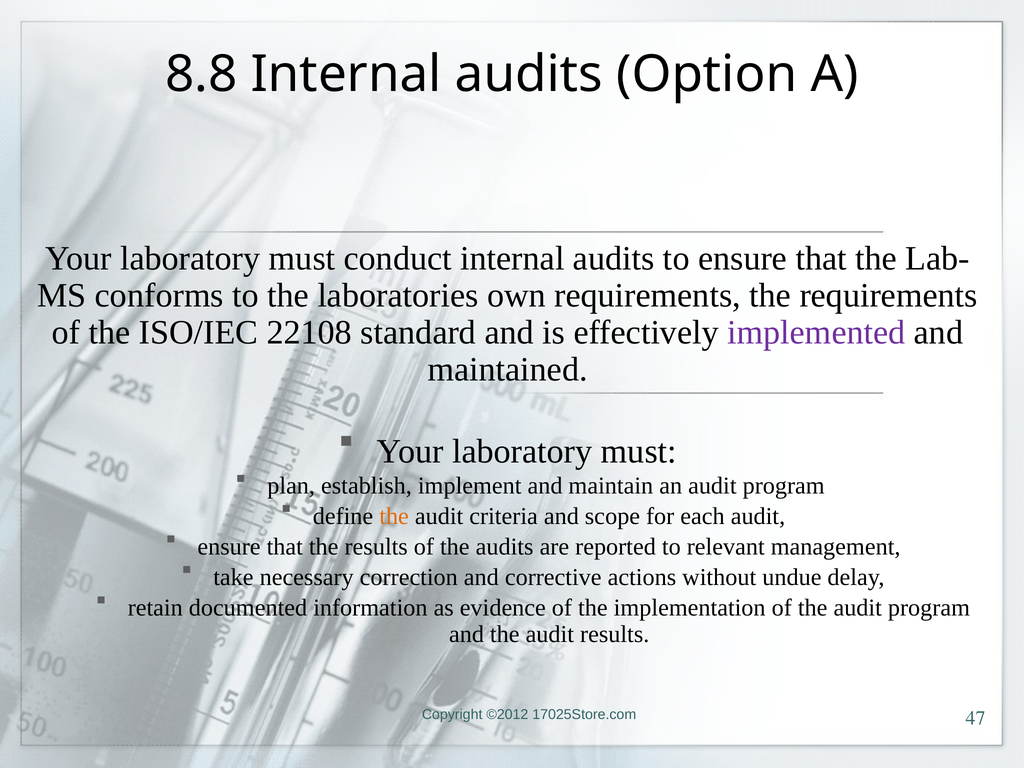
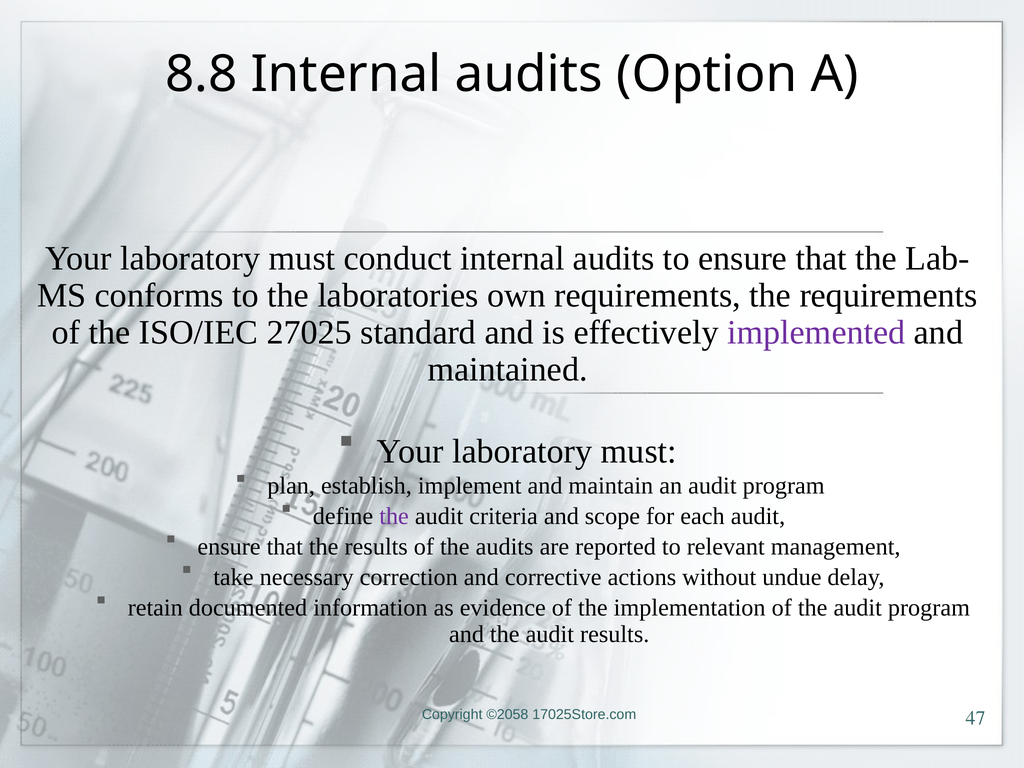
22108: 22108 -> 27025 (309, 332)
the colour: orange -> purple (394, 516)
©2012: ©2012 -> ©2058 (507, 714)
